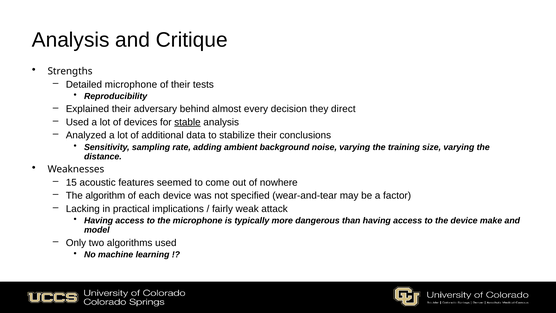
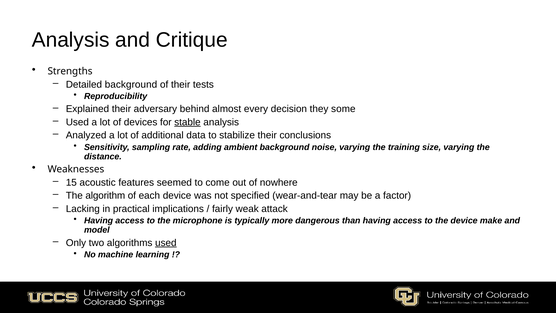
Detailed microphone: microphone -> background (131, 84)
direct: direct -> some (343, 109)
used underline: none -> present (166, 243)
